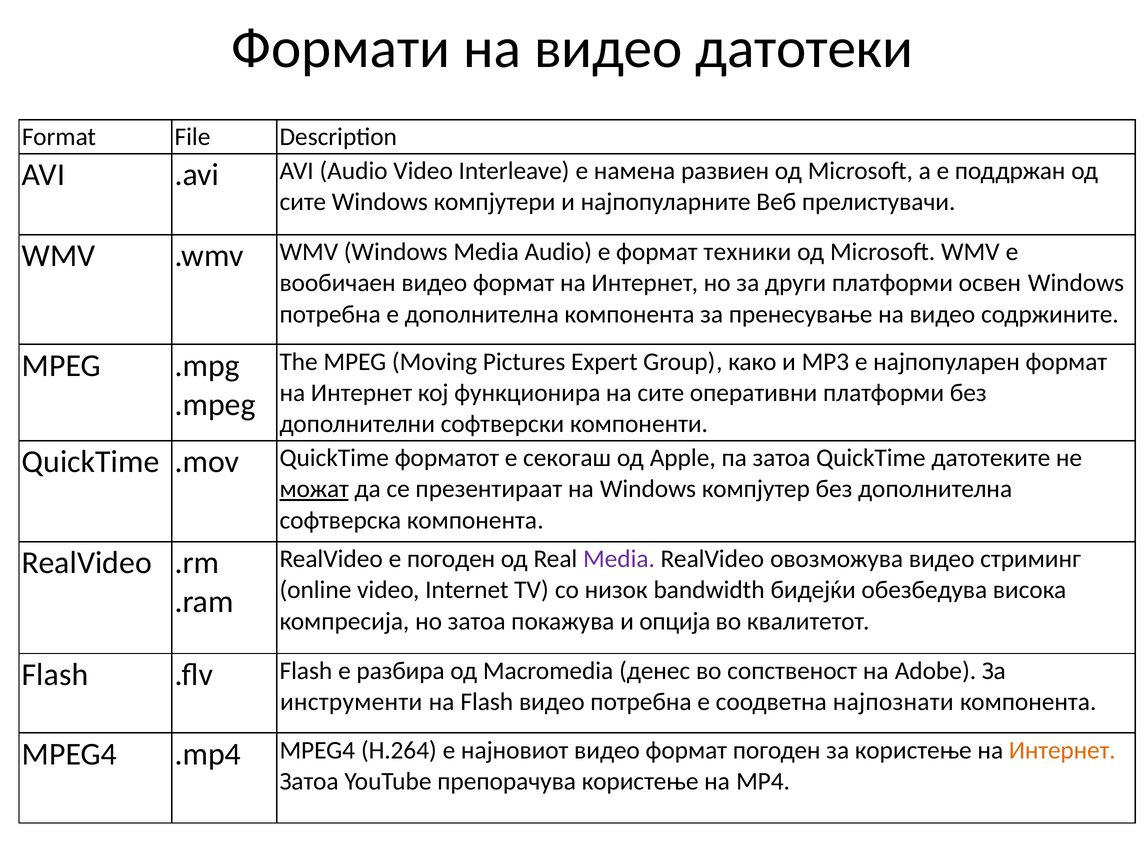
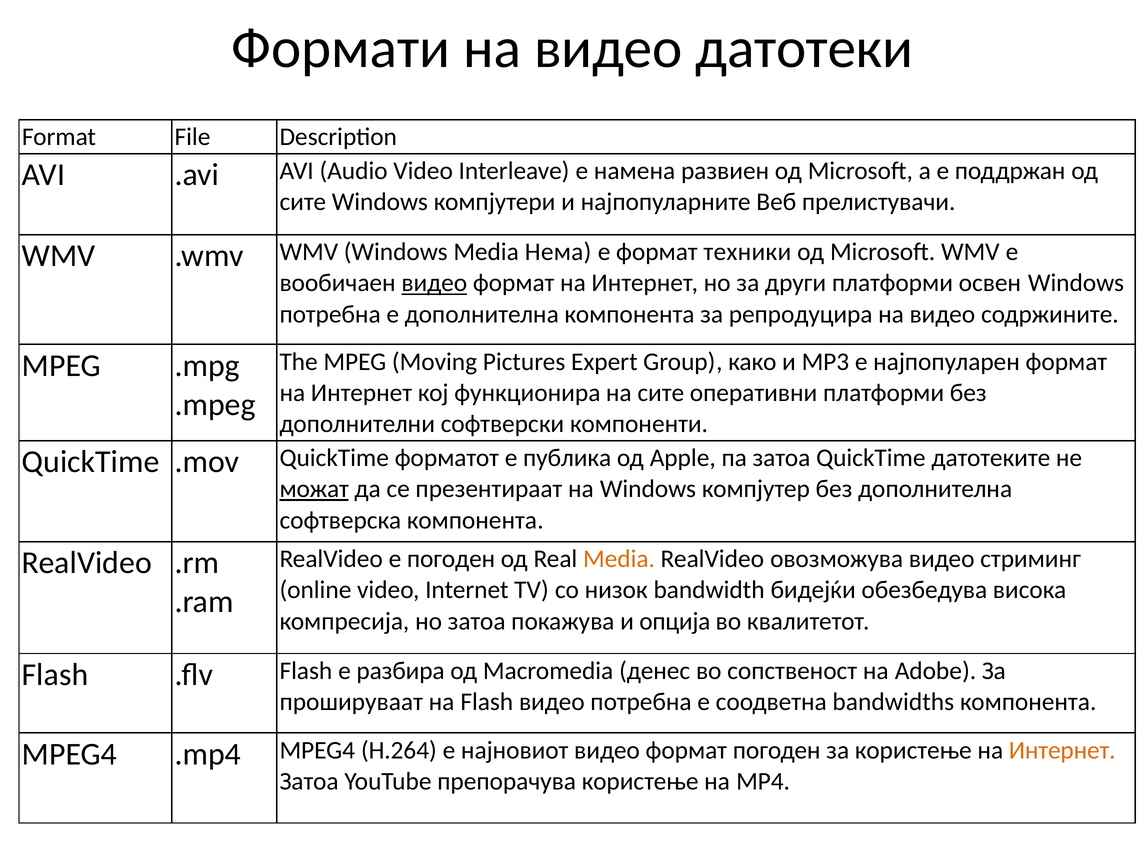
Media Audio: Audio -> Нема (558, 252)
видео underline: none -> present (434, 283)
пренесување: пренесување -> репродуцира (801, 314)
секогаш: секогаш -> публика (567, 458)
Media colour: purple -> orange (619, 559)
инструменти: инструменти -> прошируваат (351, 702)
најпознати: најпознати -> bandwidths (893, 702)
